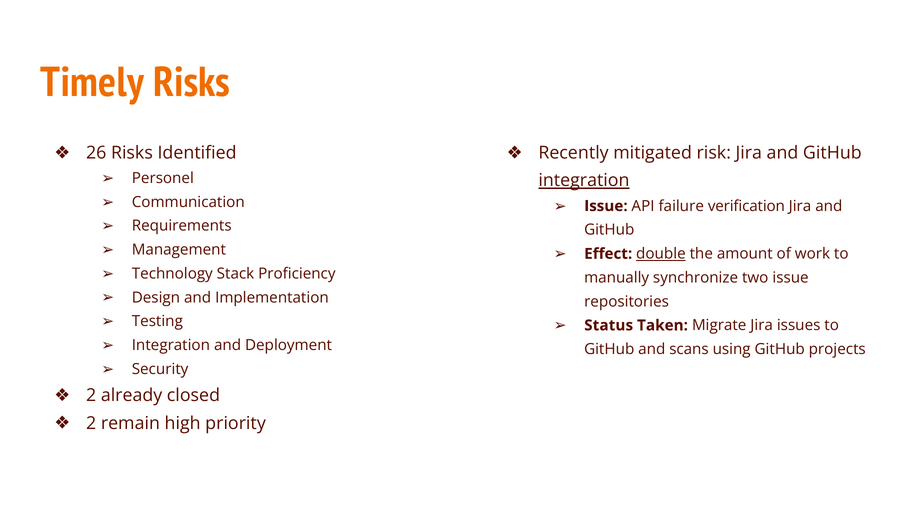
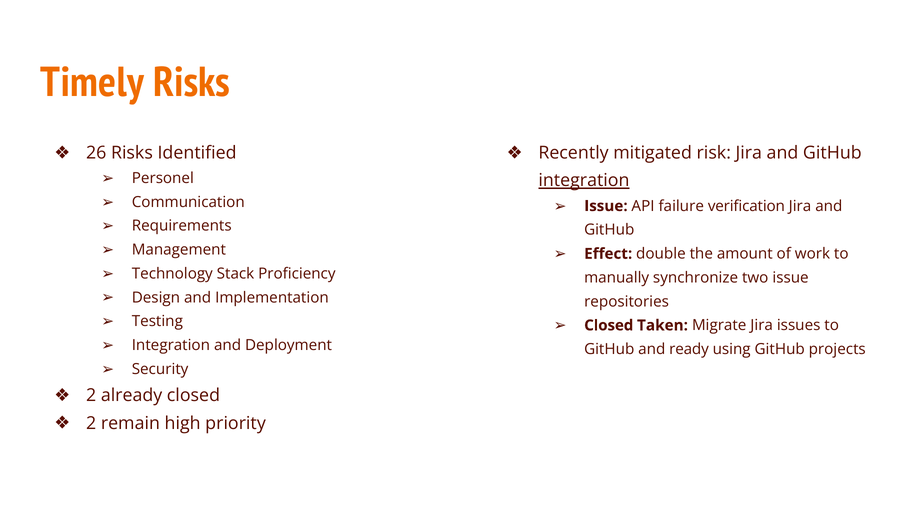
double underline: present -> none (661, 254)
Status: Status -> Closed (609, 325)
scans: scans -> ready (689, 349)
